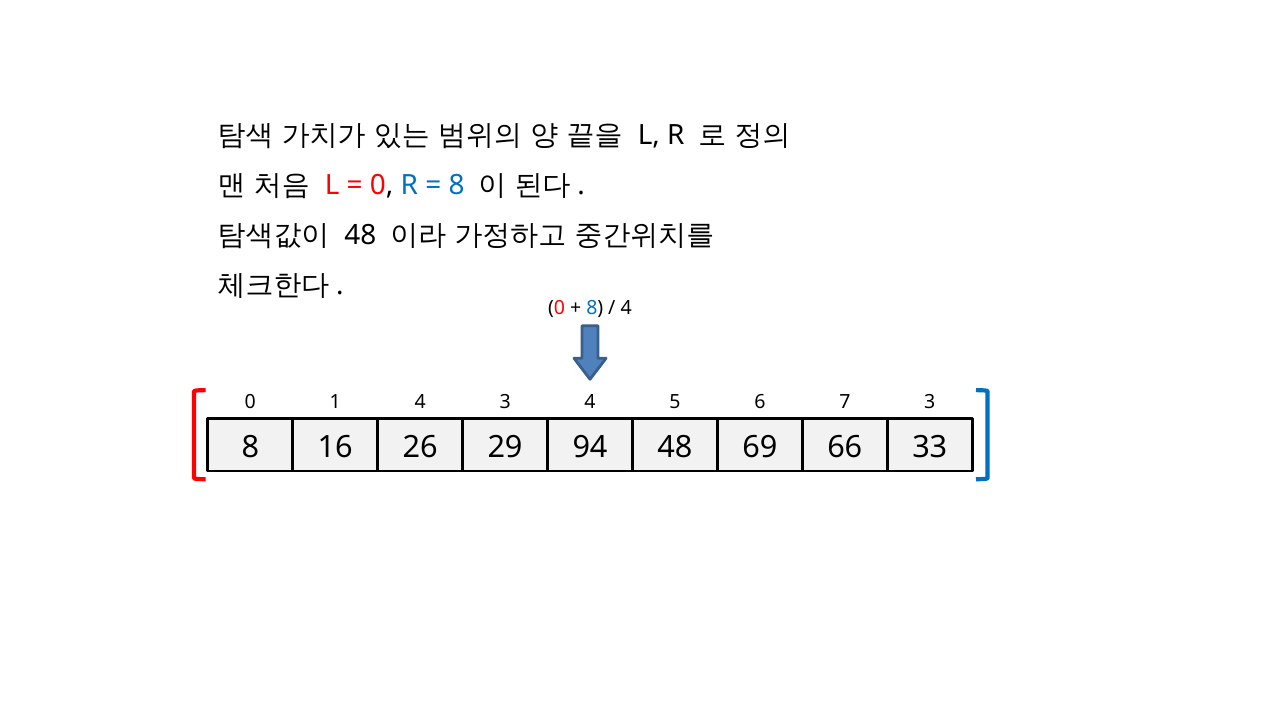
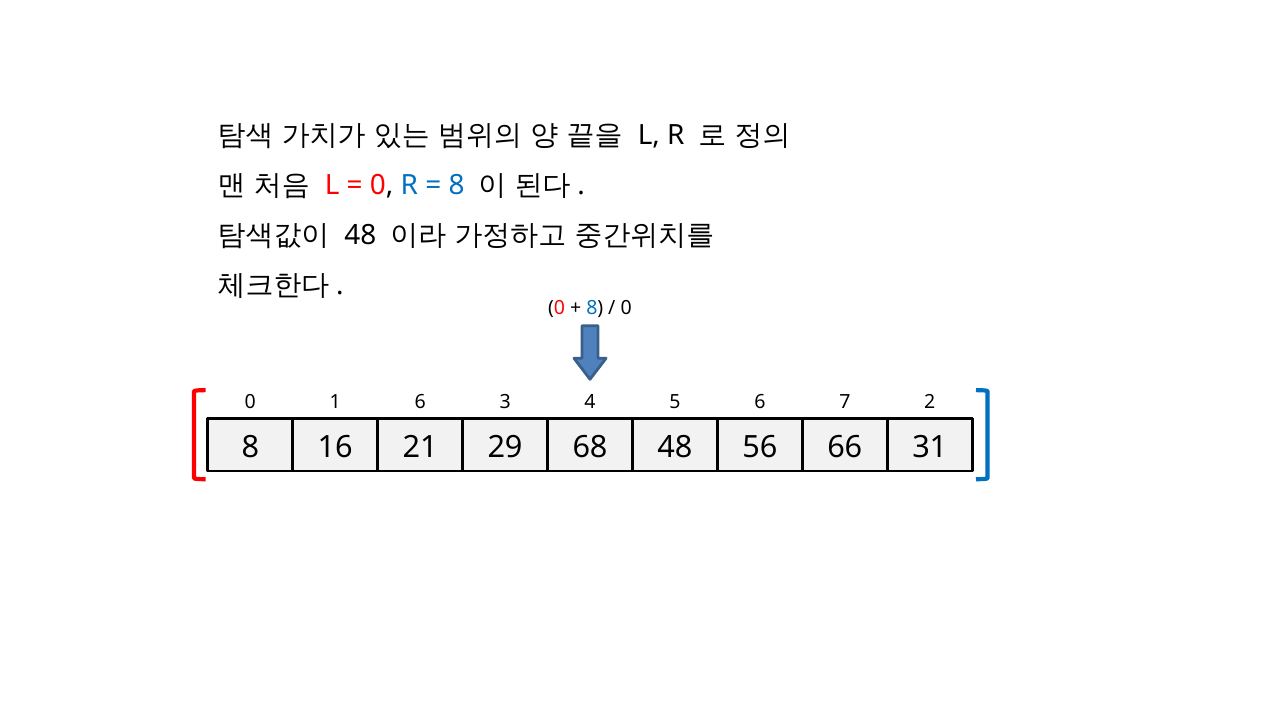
4: 4 -> 0 (626, 308)
1 4: 4 -> 6 (420, 403)
7 3: 3 -> 2 (930, 403)
26: 26 -> 21 (420, 447)
94: 94 -> 68 (590, 447)
69: 69 -> 56 (760, 447)
33: 33 -> 31 (930, 447)
